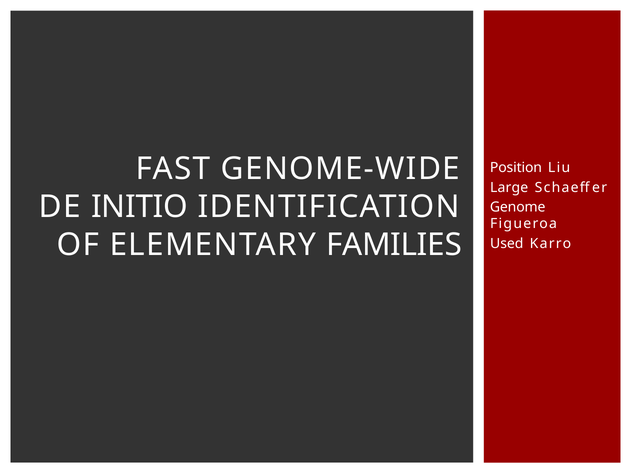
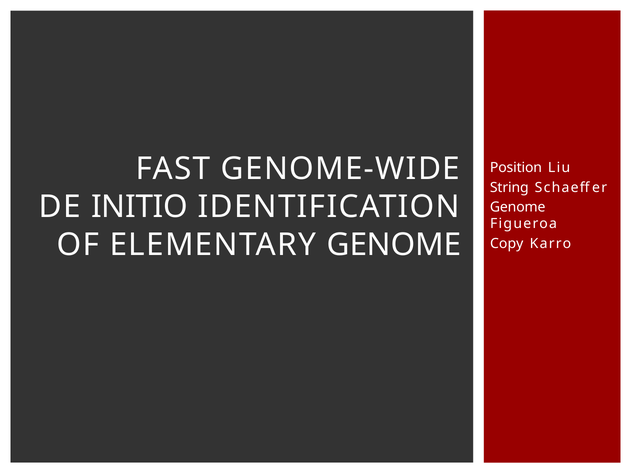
Large: Large -> String (509, 188)
ELEMENTARY FAMILIES: FAMILIES -> GENOME (394, 245)
Used: Used -> Copy (507, 244)
